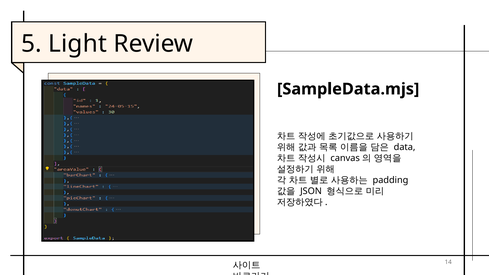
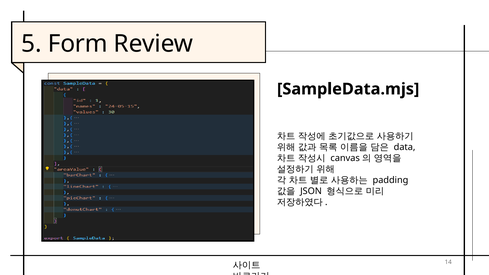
Light: Light -> Form (78, 44)
